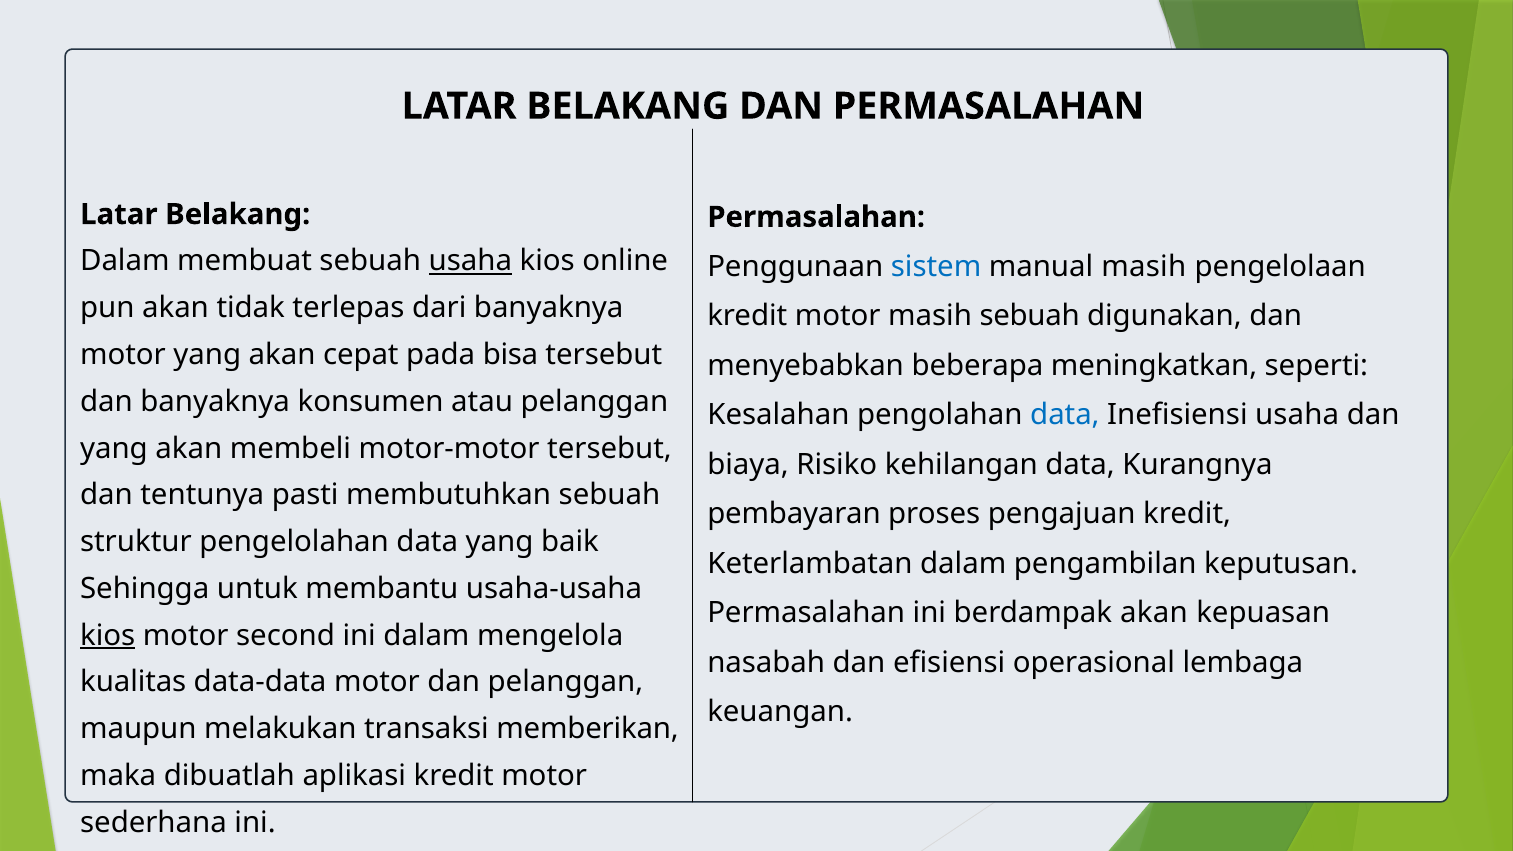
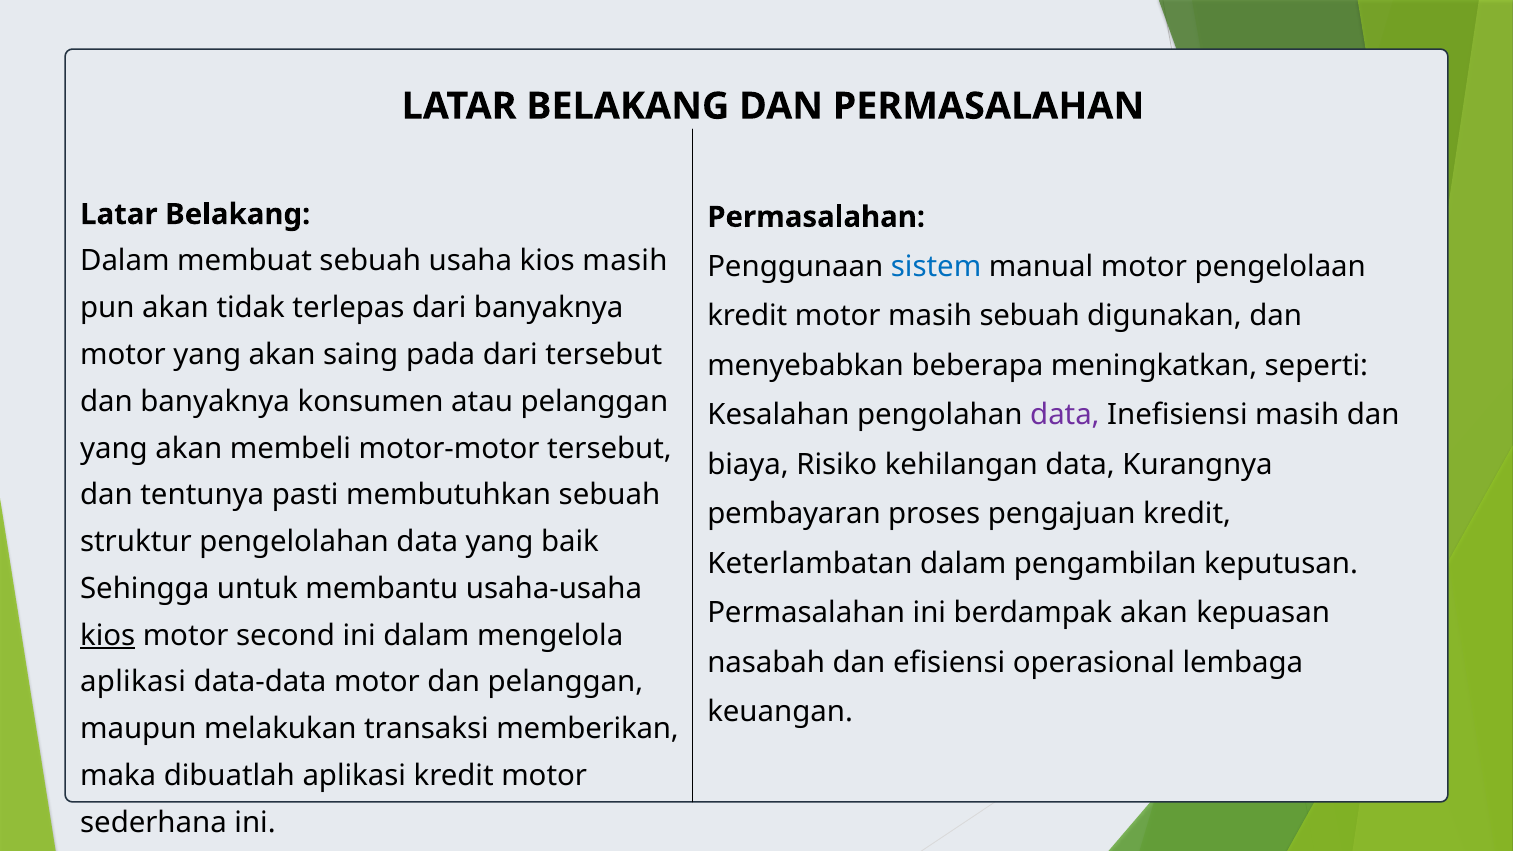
usaha underline: present -> none (470, 261)
kios online: online -> masih (625, 261)
manual masih: masih -> motor (1144, 267)
cepat: cepat -> saing (361, 355)
pada bisa: bisa -> dari (510, 355)
data colour: blue -> purple (1065, 415)
Inefisiensi usaha: usaha -> masih (1297, 415)
kualitas: kualitas -> aplikasi (133, 682)
